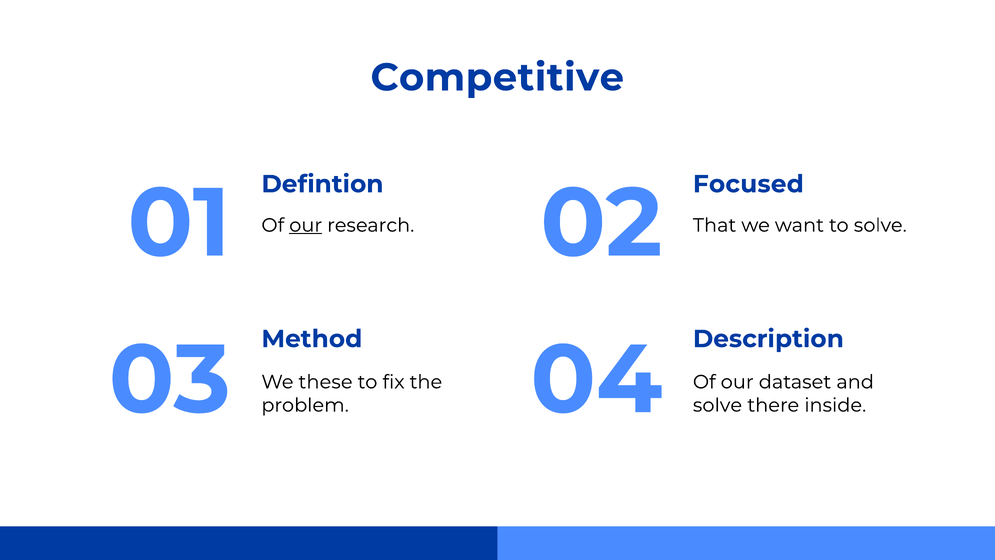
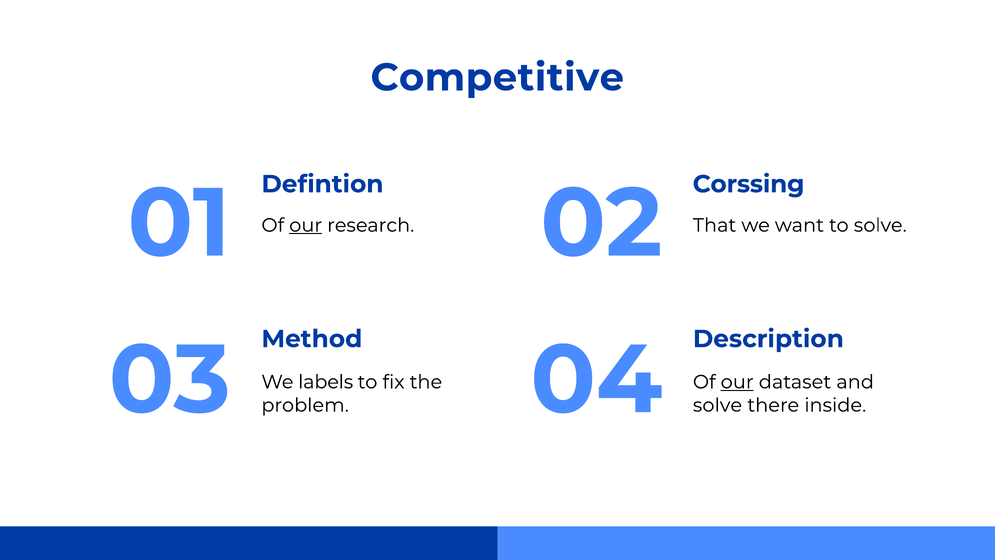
Focused: Focused -> Corssing (749, 184)
these: these -> labels (326, 382)
our underline: none -> present (737, 382)
